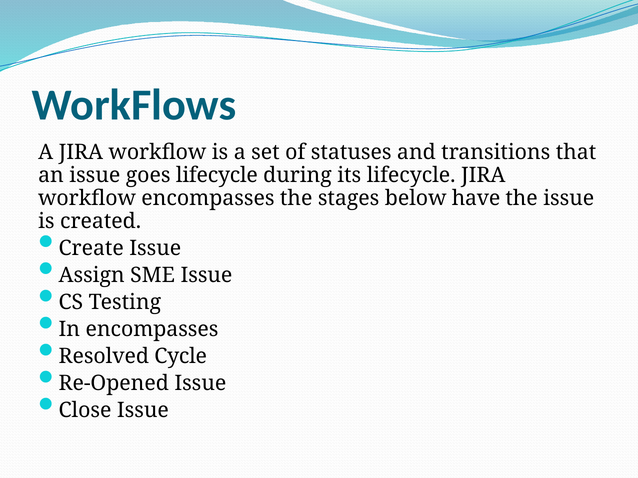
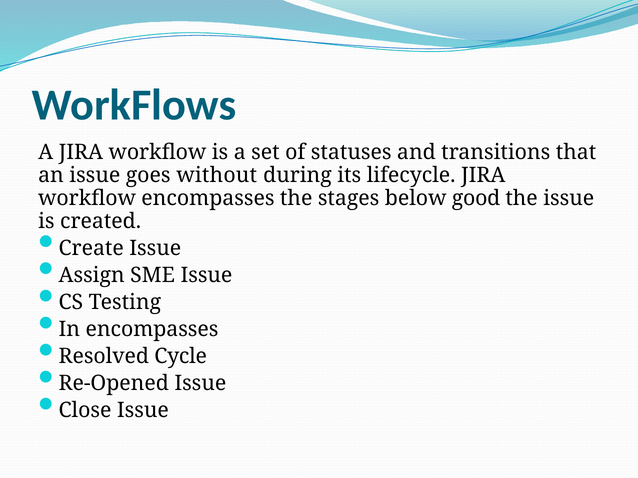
goes lifecycle: lifecycle -> without (217, 175)
have: have -> good (476, 198)
